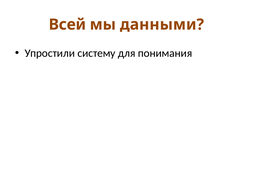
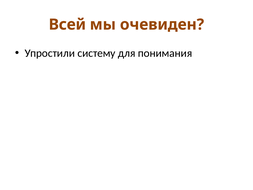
данными: данными -> очевиден (162, 24)
